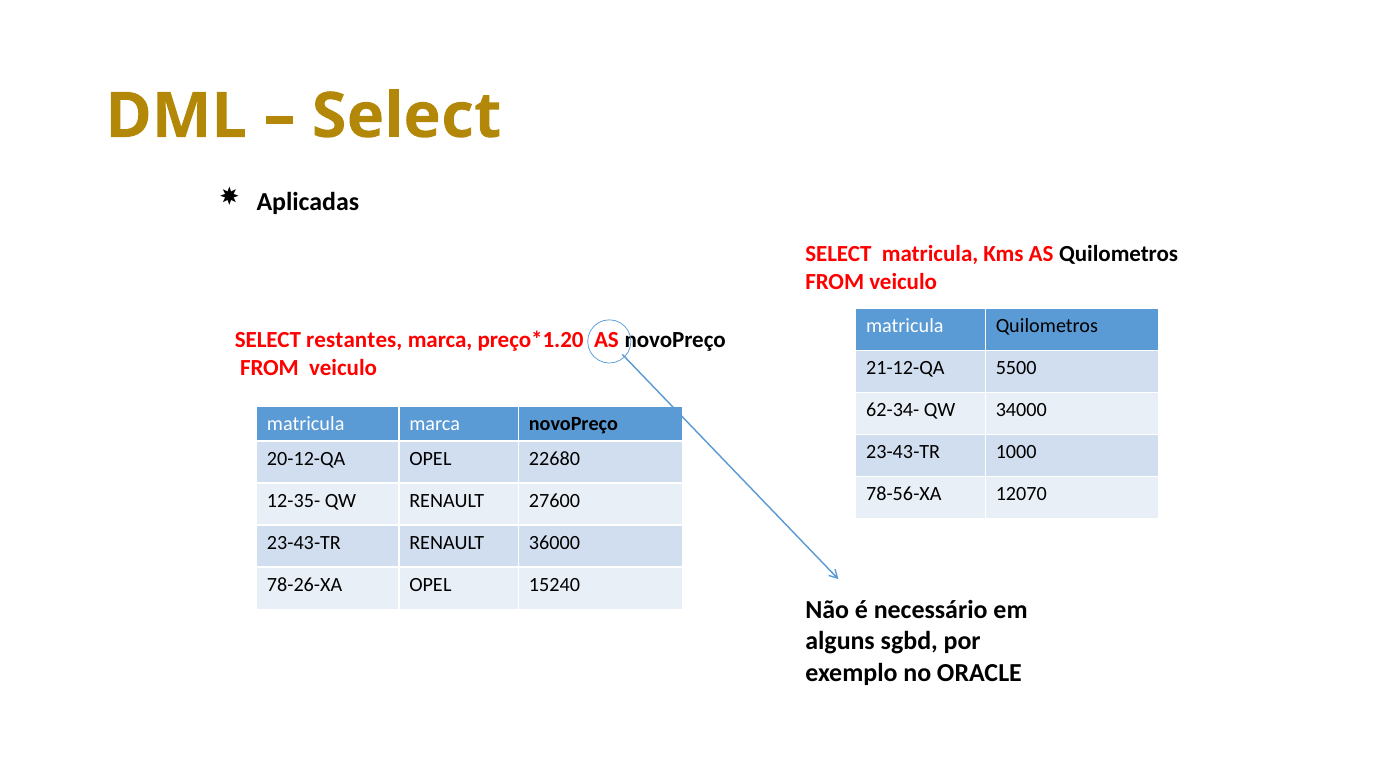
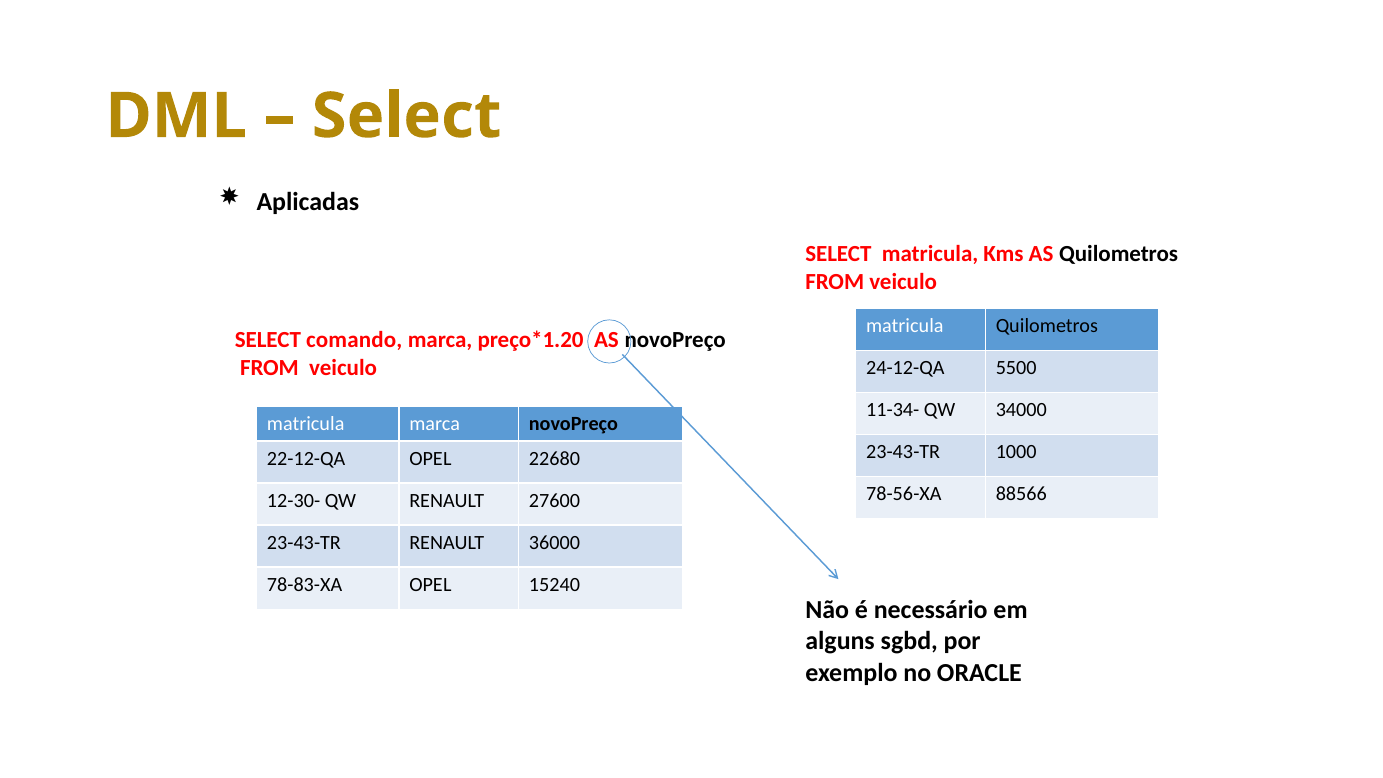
restantes: restantes -> comando (354, 340)
21-12-QA: 21-12-QA -> 24-12-QA (905, 368)
62-34-: 62-34- -> 11-34- (893, 410)
20-12-QA: 20-12-QA -> 22-12-QA (306, 459)
12070: 12070 -> 88566 (1021, 494)
12-35-: 12-35- -> 12-30- (294, 501)
78-26-XA: 78-26-XA -> 78-83-XA (305, 585)
